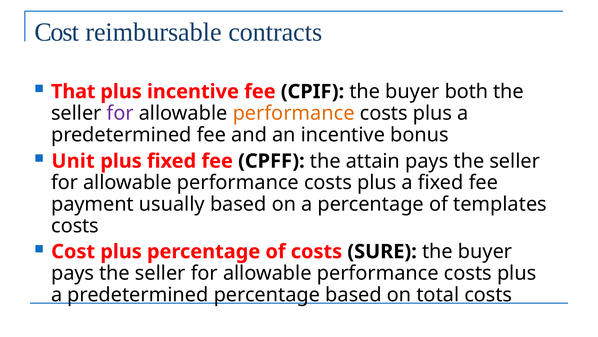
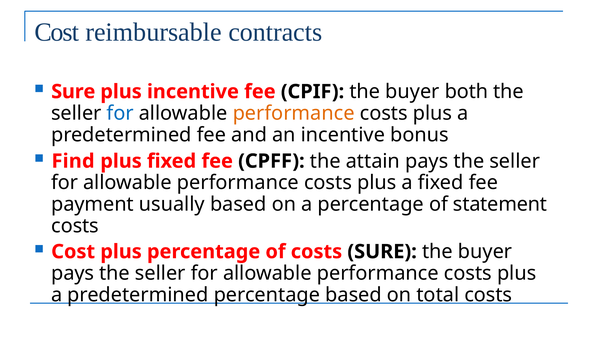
That: That -> Sure (73, 91)
for colour: purple -> blue (120, 113)
Unit: Unit -> Find (73, 161)
templates: templates -> statement (500, 204)
